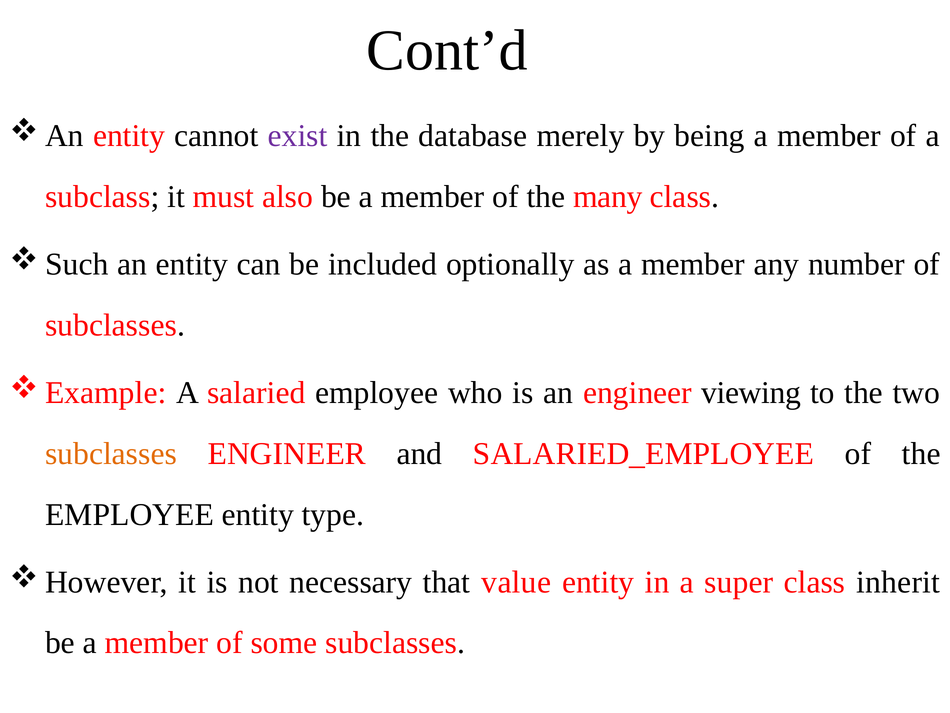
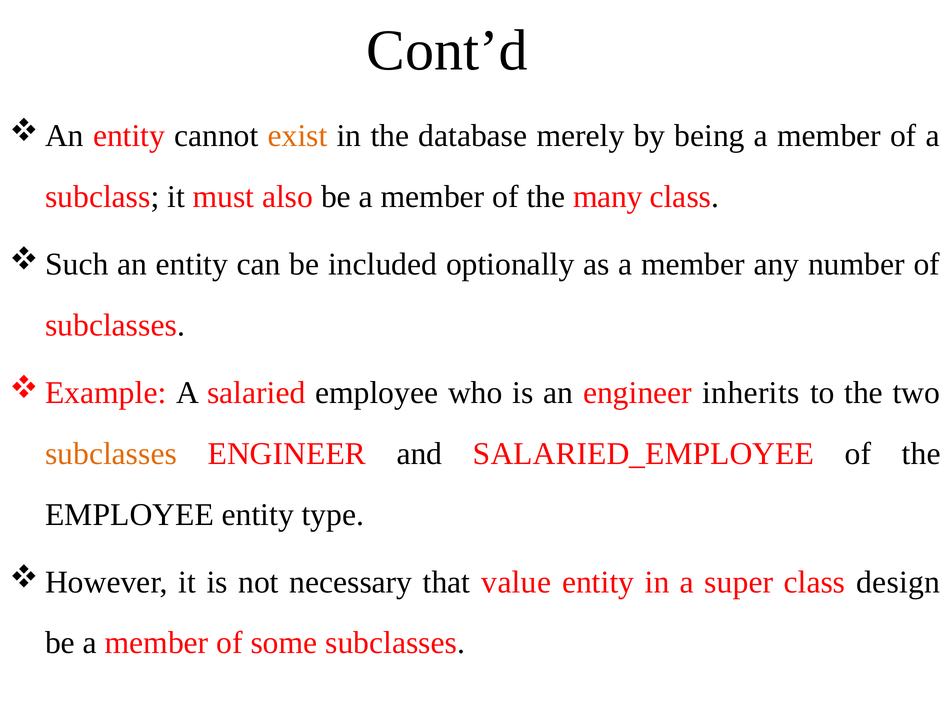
exist colour: purple -> orange (298, 136)
viewing: viewing -> inherits (751, 393)
inherit: inherit -> design (898, 582)
